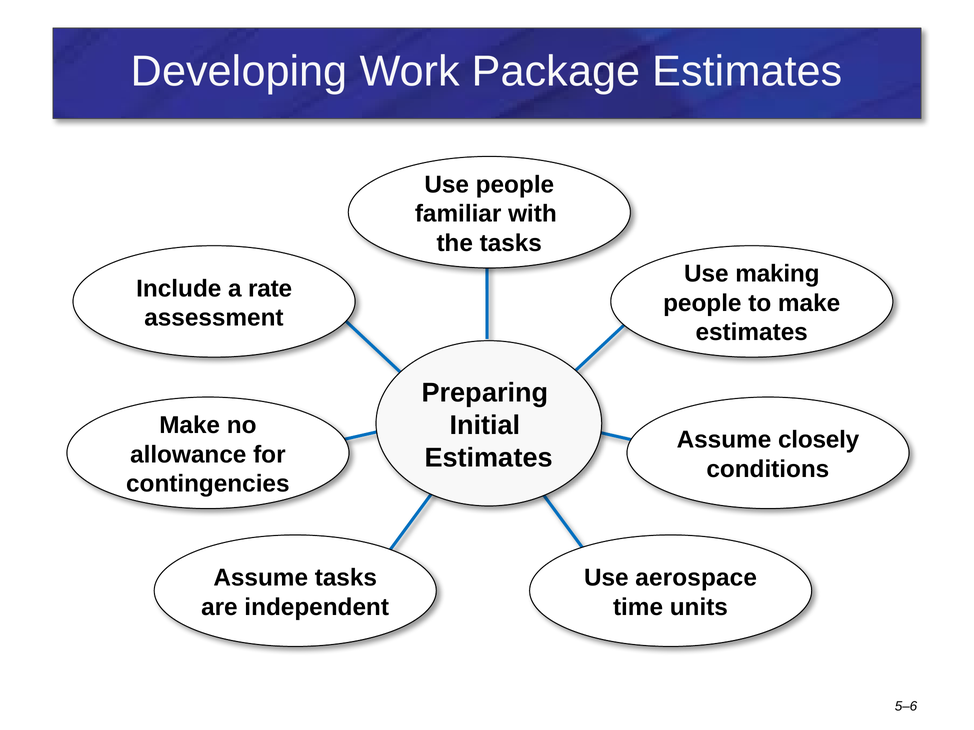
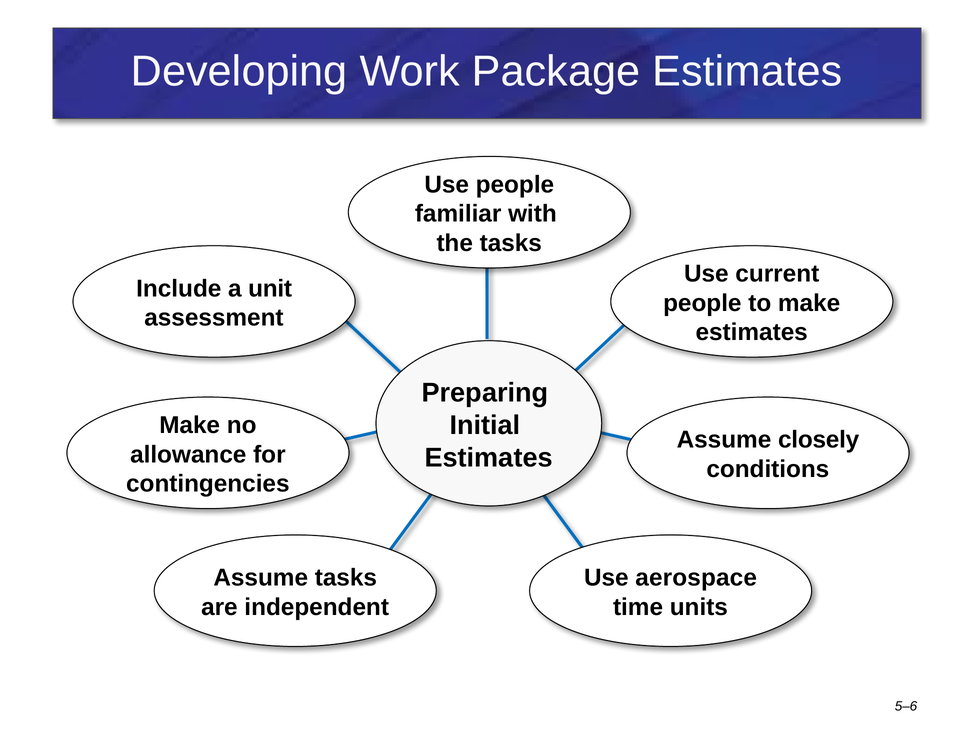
making: making -> current (777, 274)
rate: rate -> unit (270, 289)
